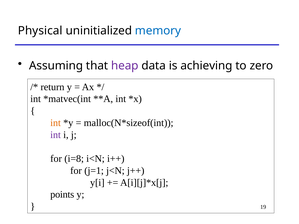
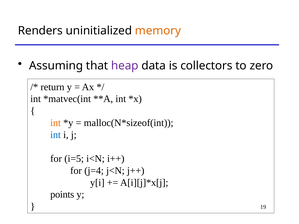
Physical: Physical -> Renders (40, 31)
memory colour: blue -> orange (158, 31)
achieving: achieving -> collectors (206, 66)
int colour: purple -> blue (56, 135)
i=8: i=8 -> i=5 (74, 159)
j=1: j=1 -> j=4 (94, 171)
